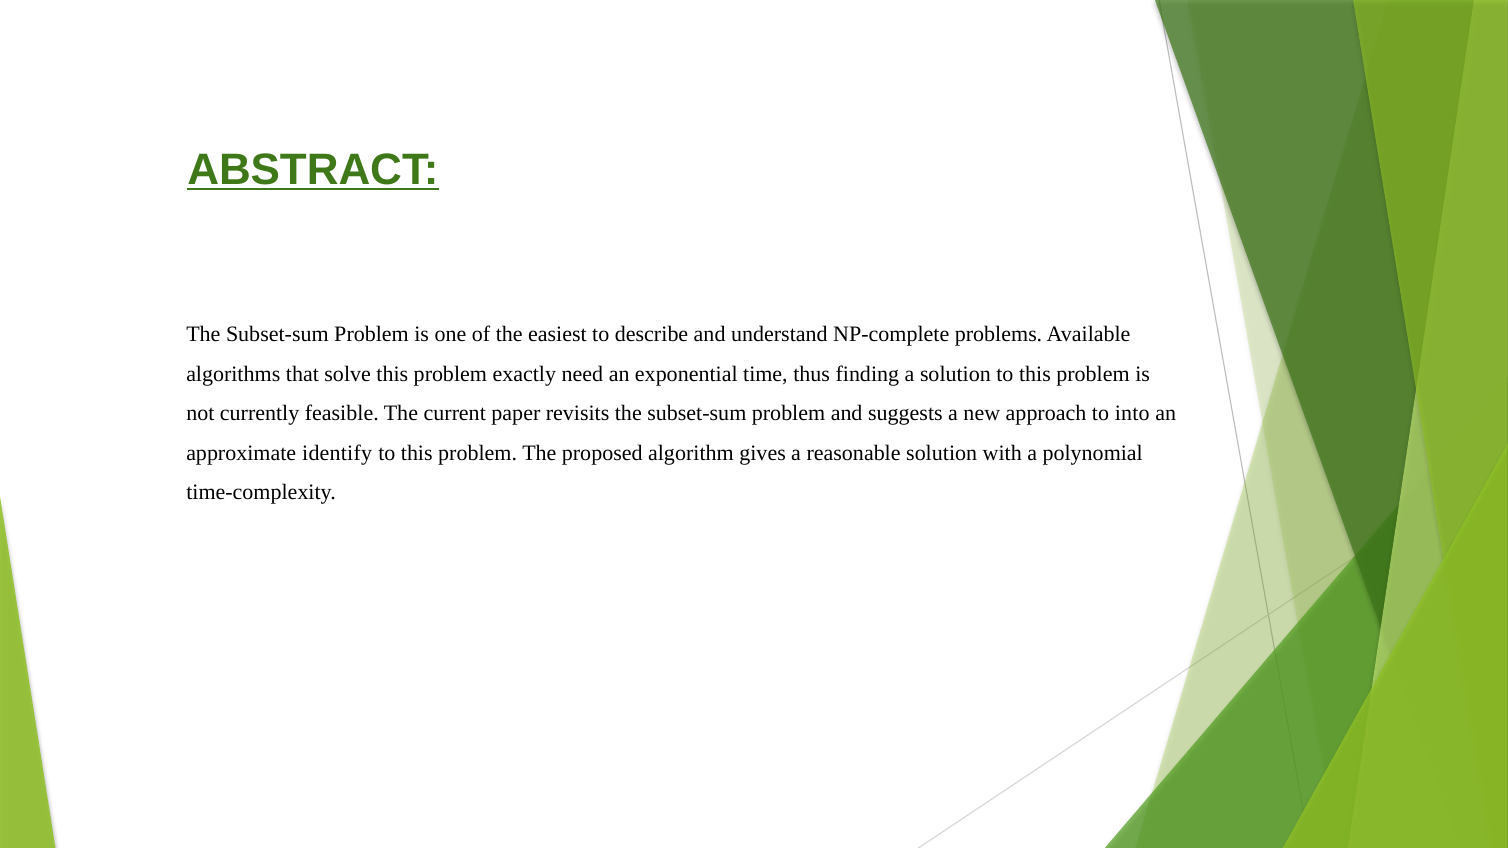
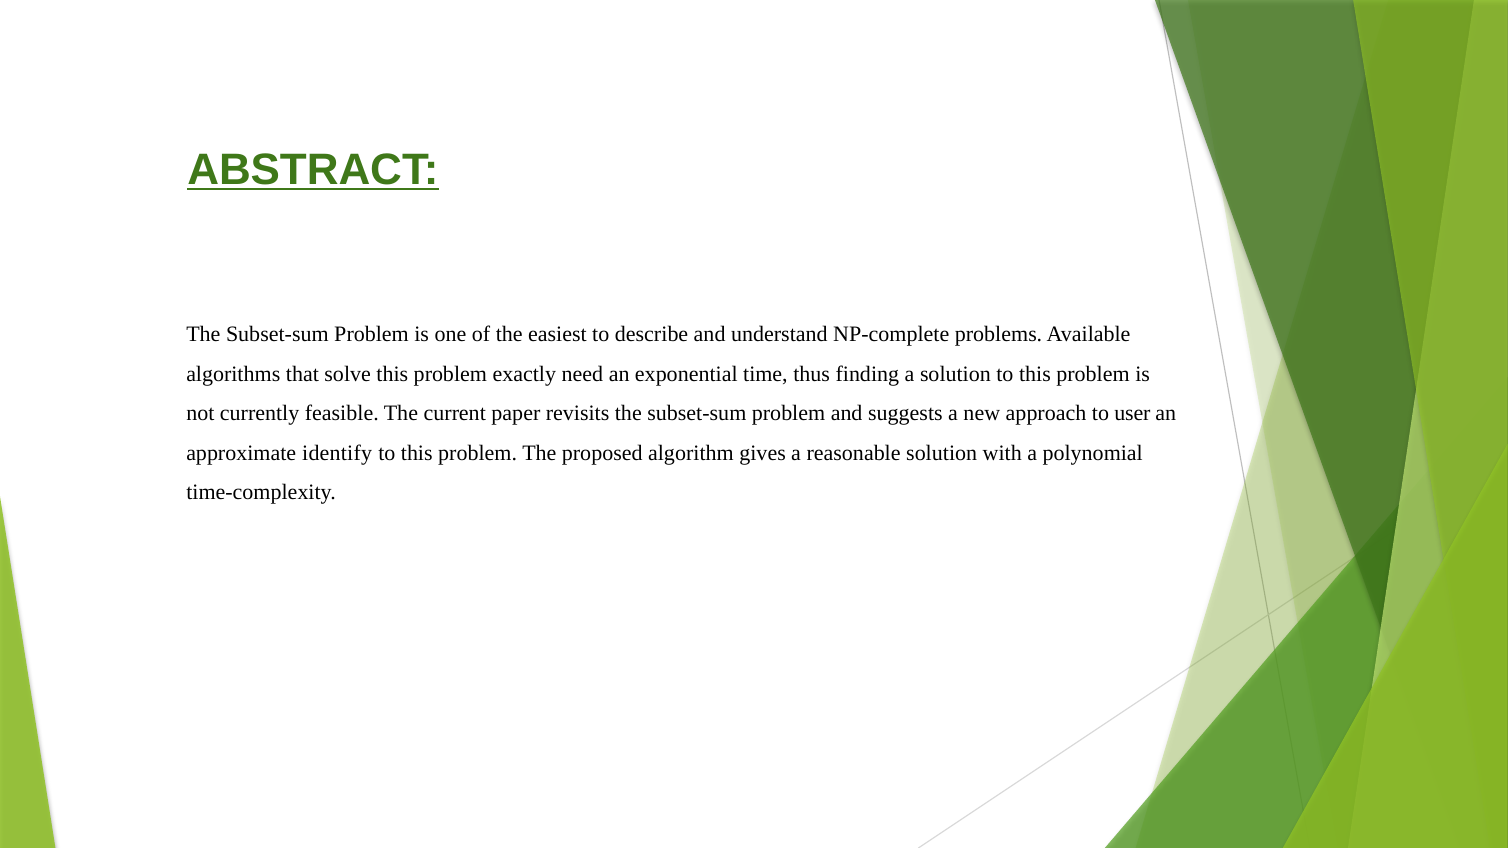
into: into -> user (1132, 414)
